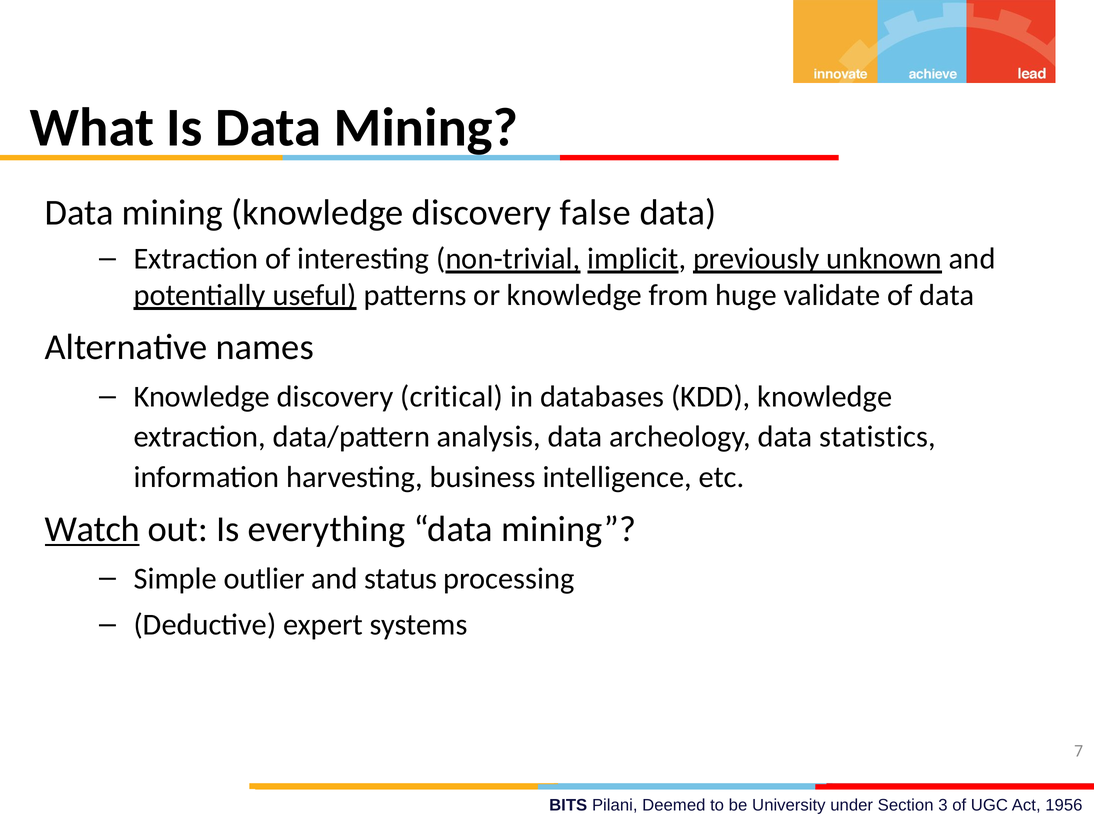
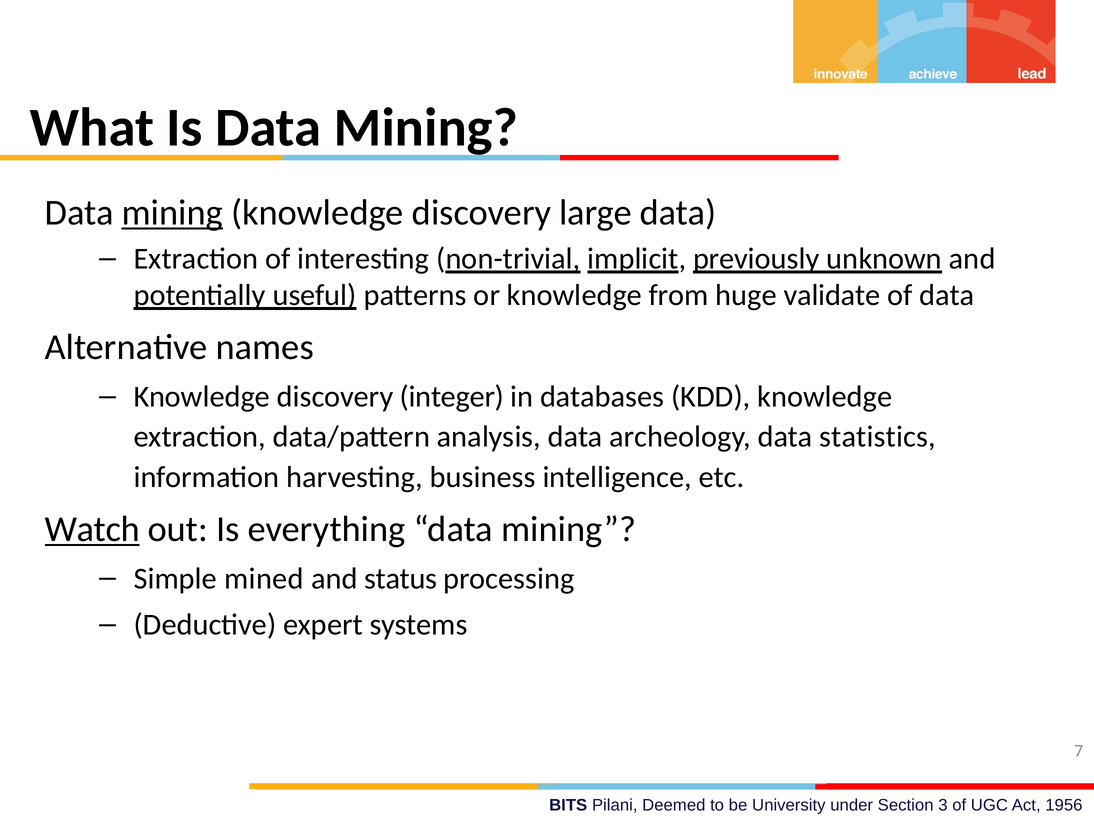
mining underline: none -> present (172, 213)
false: false -> large (596, 213)
critical: critical -> integer (452, 397)
outlier: outlier -> mined (264, 579)
